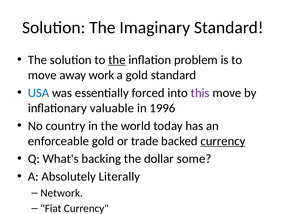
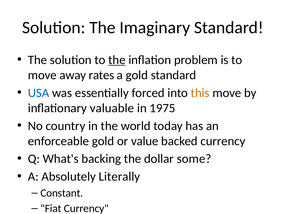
work: work -> rates (102, 75)
this colour: purple -> orange (200, 93)
1996: 1996 -> 1975 (162, 108)
trade: trade -> value (145, 141)
currency underline: present -> none (223, 141)
Network: Network -> Constant (62, 193)
